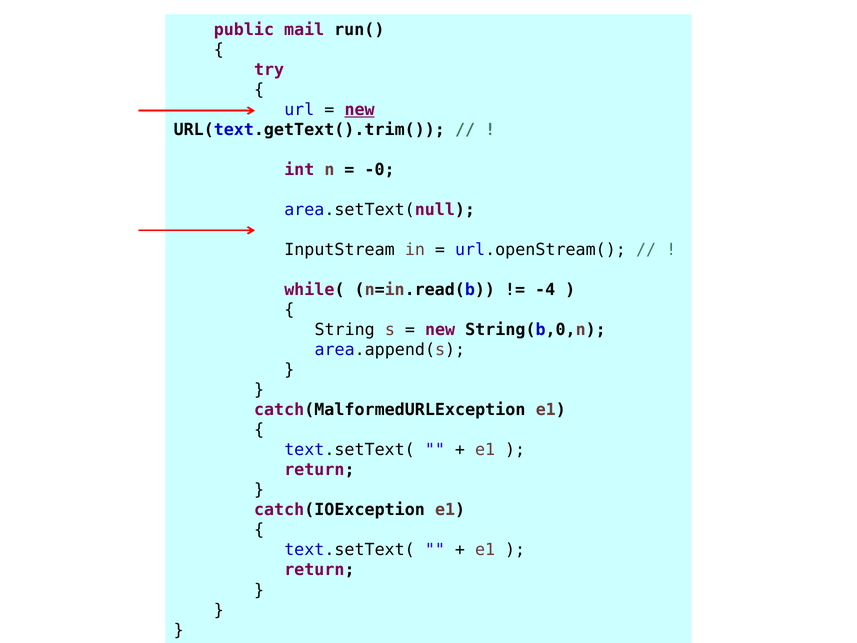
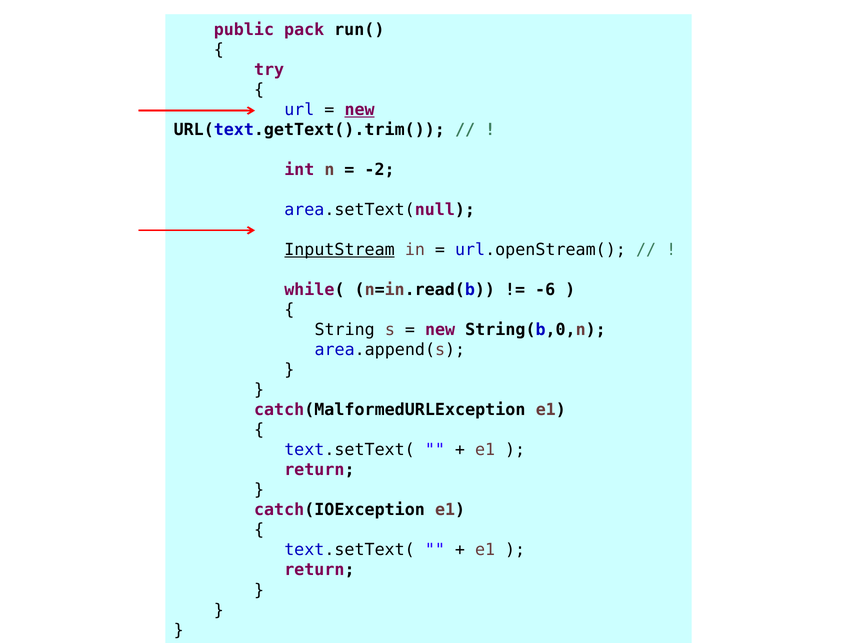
mail: mail -> pack (304, 30)
-0: -0 -> -2 (380, 170)
InputStream underline: none -> present (339, 250)
-4: -4 -> -6 (545, 290)
